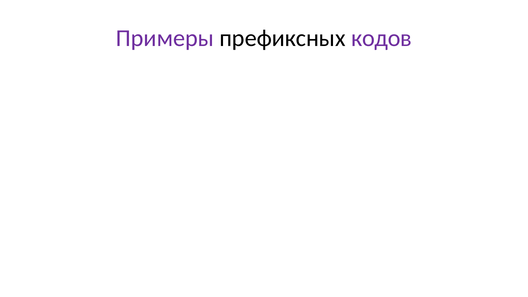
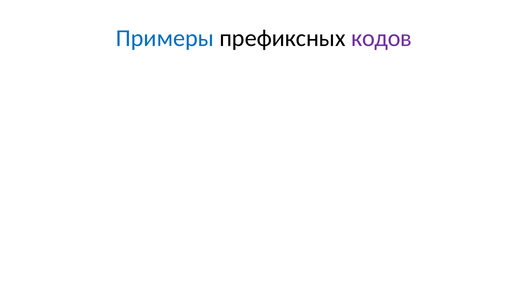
Примеры colour: purple -> blue (165, 38)
